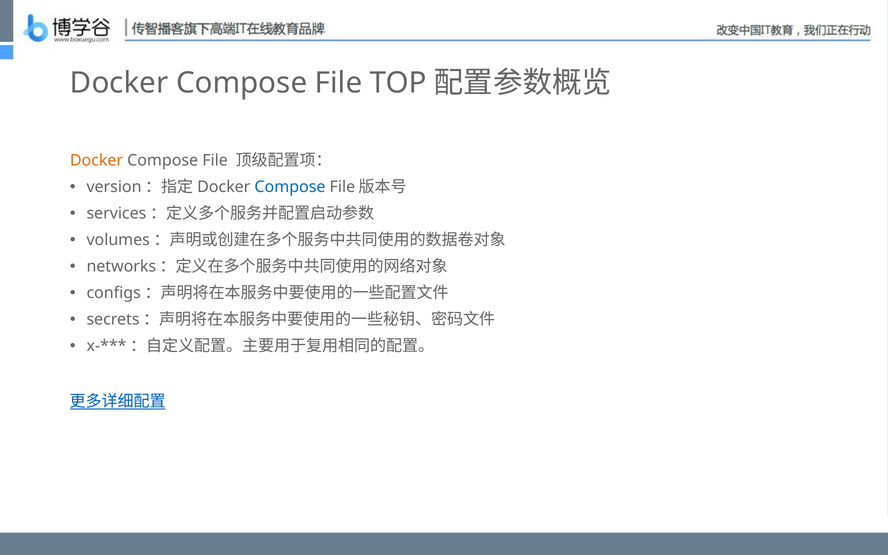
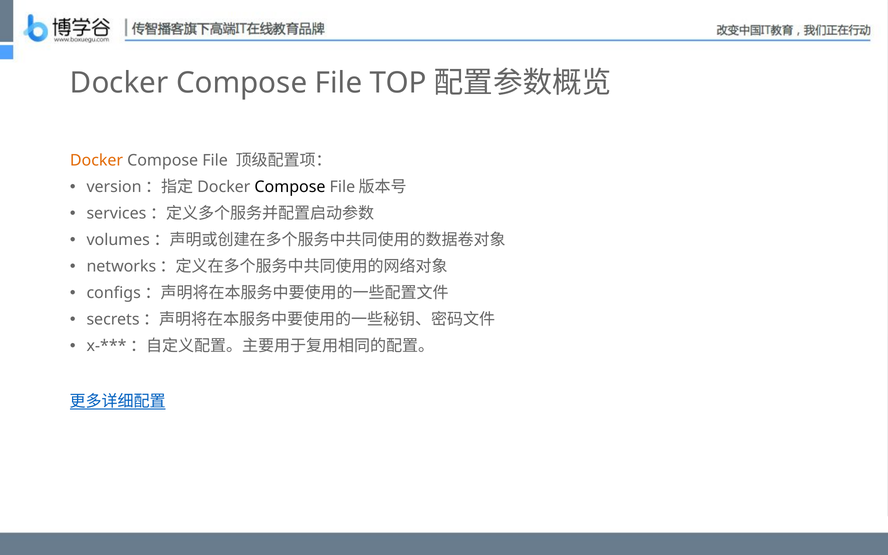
Compose colour: blue -> black (290, 187)
